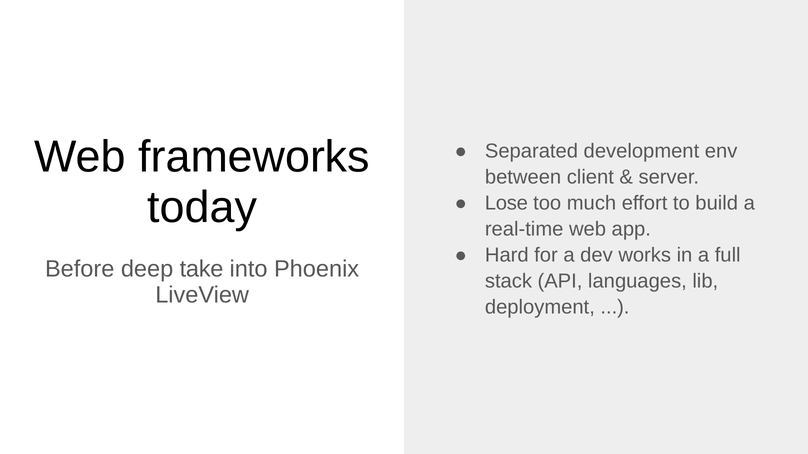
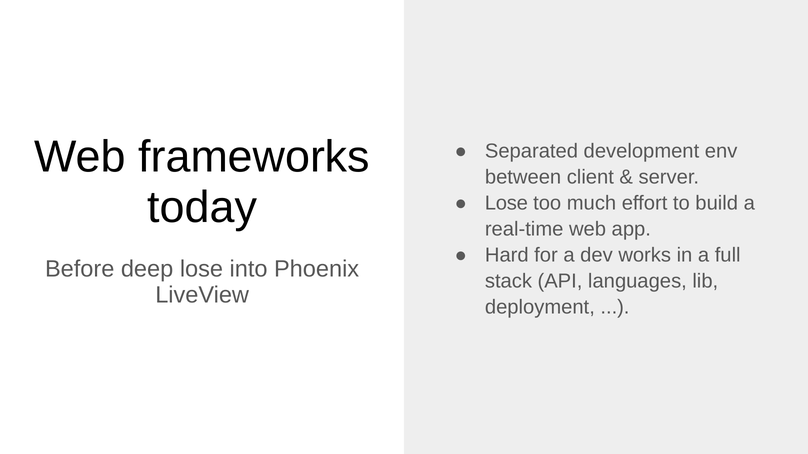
deep take: take -> lose (201, 269)
